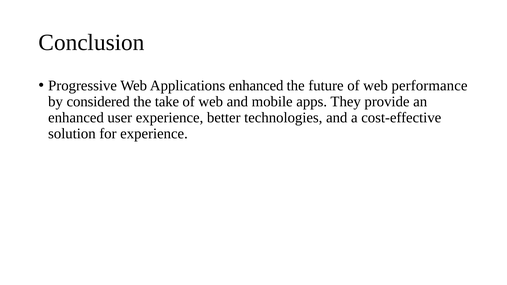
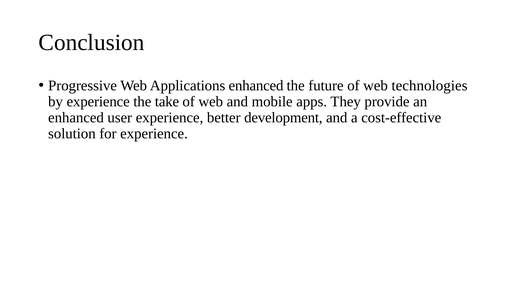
performance: performance -> technologies (430, 86)
by considered: considered -> experience (98, 102)
technologies: technologies -> development (283, 118)
